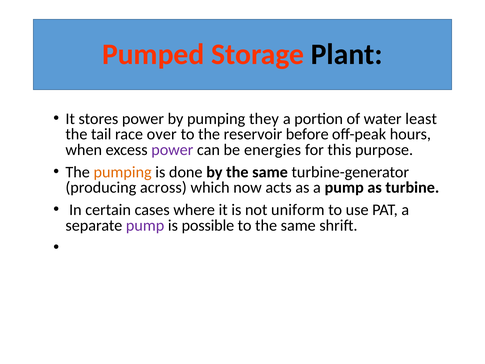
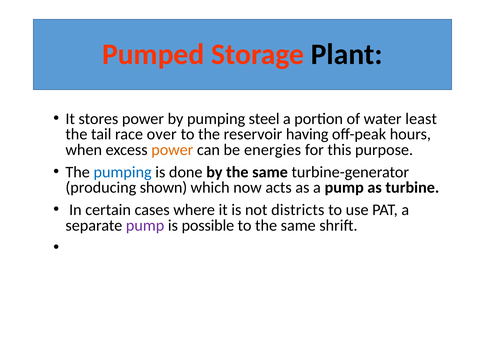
they: they -> steel (264, 119)
before: before -> having (307, 134)
power colour: purple -> orange (172, 150)
pumping colour: orange -> blue (123, 172)
across: across -> shown (163, 187)
uniform: uniform -> districts (298, 210)
